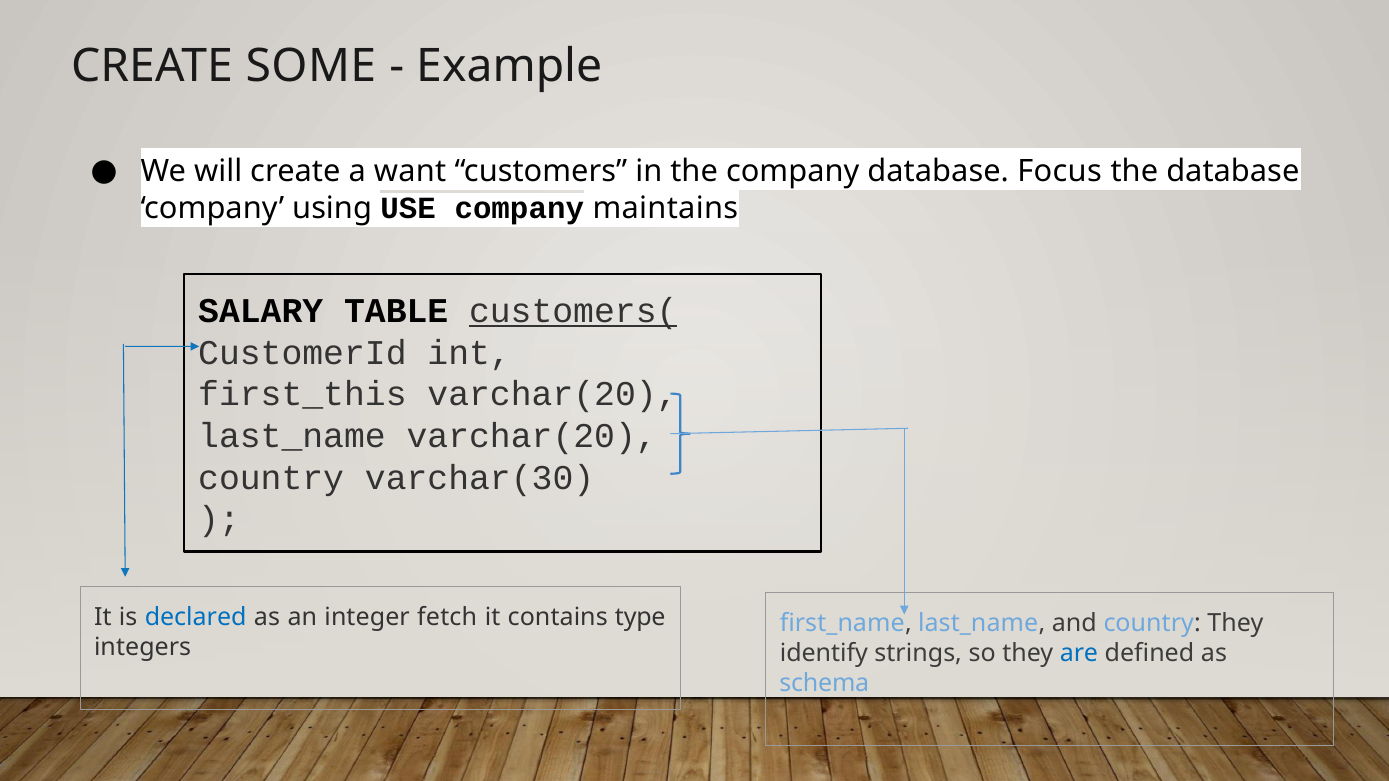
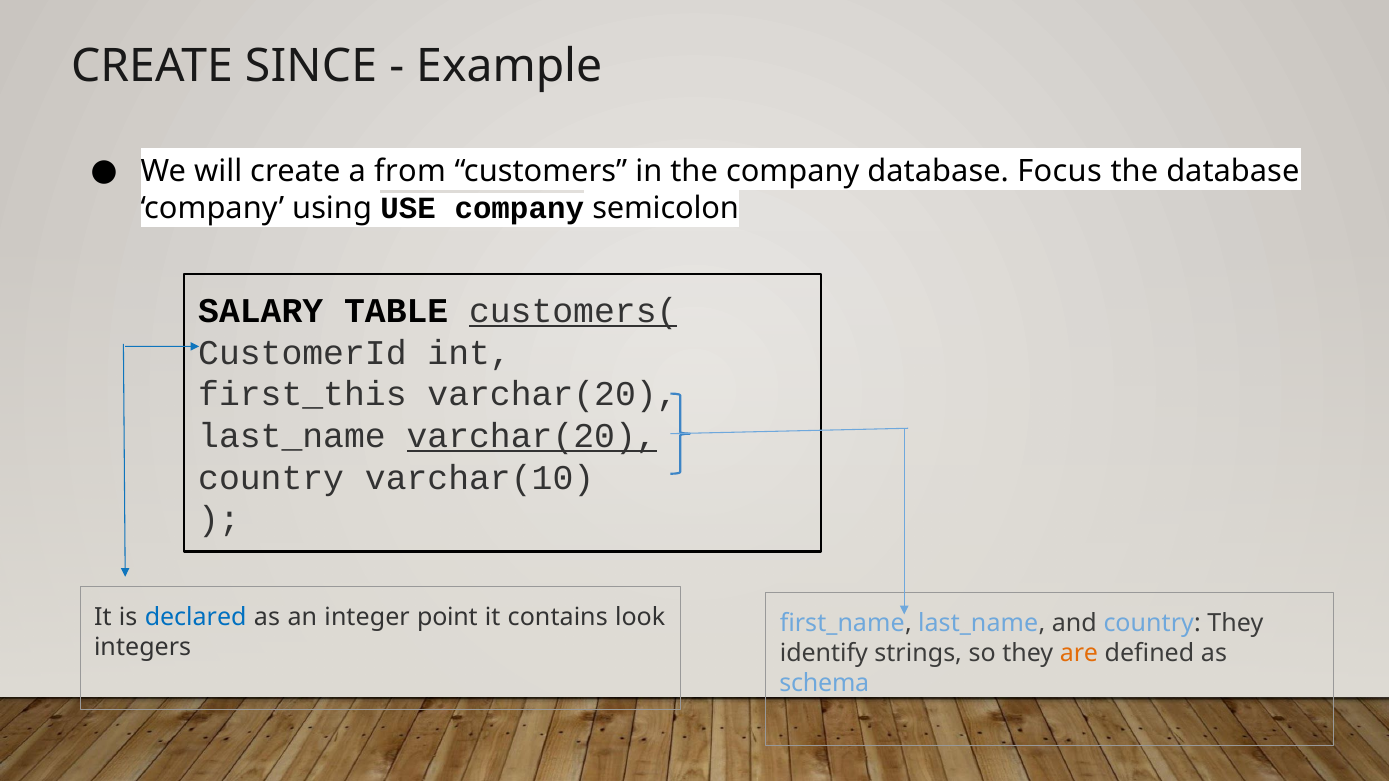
SOME: SOME -> SINCE (311, 66)
want: want -> from (410, 171)
maintains: maintains -> semicolon (666, 208)
varchar(20 underline: none -> present (532, 436)
varchar(30: varchar(30 -> varchar(10 (480, 478)
fetch: fetch -> point (447, 617)
type: type -> look (640, 617)
are colour: blue -> orange (1079, 654)
